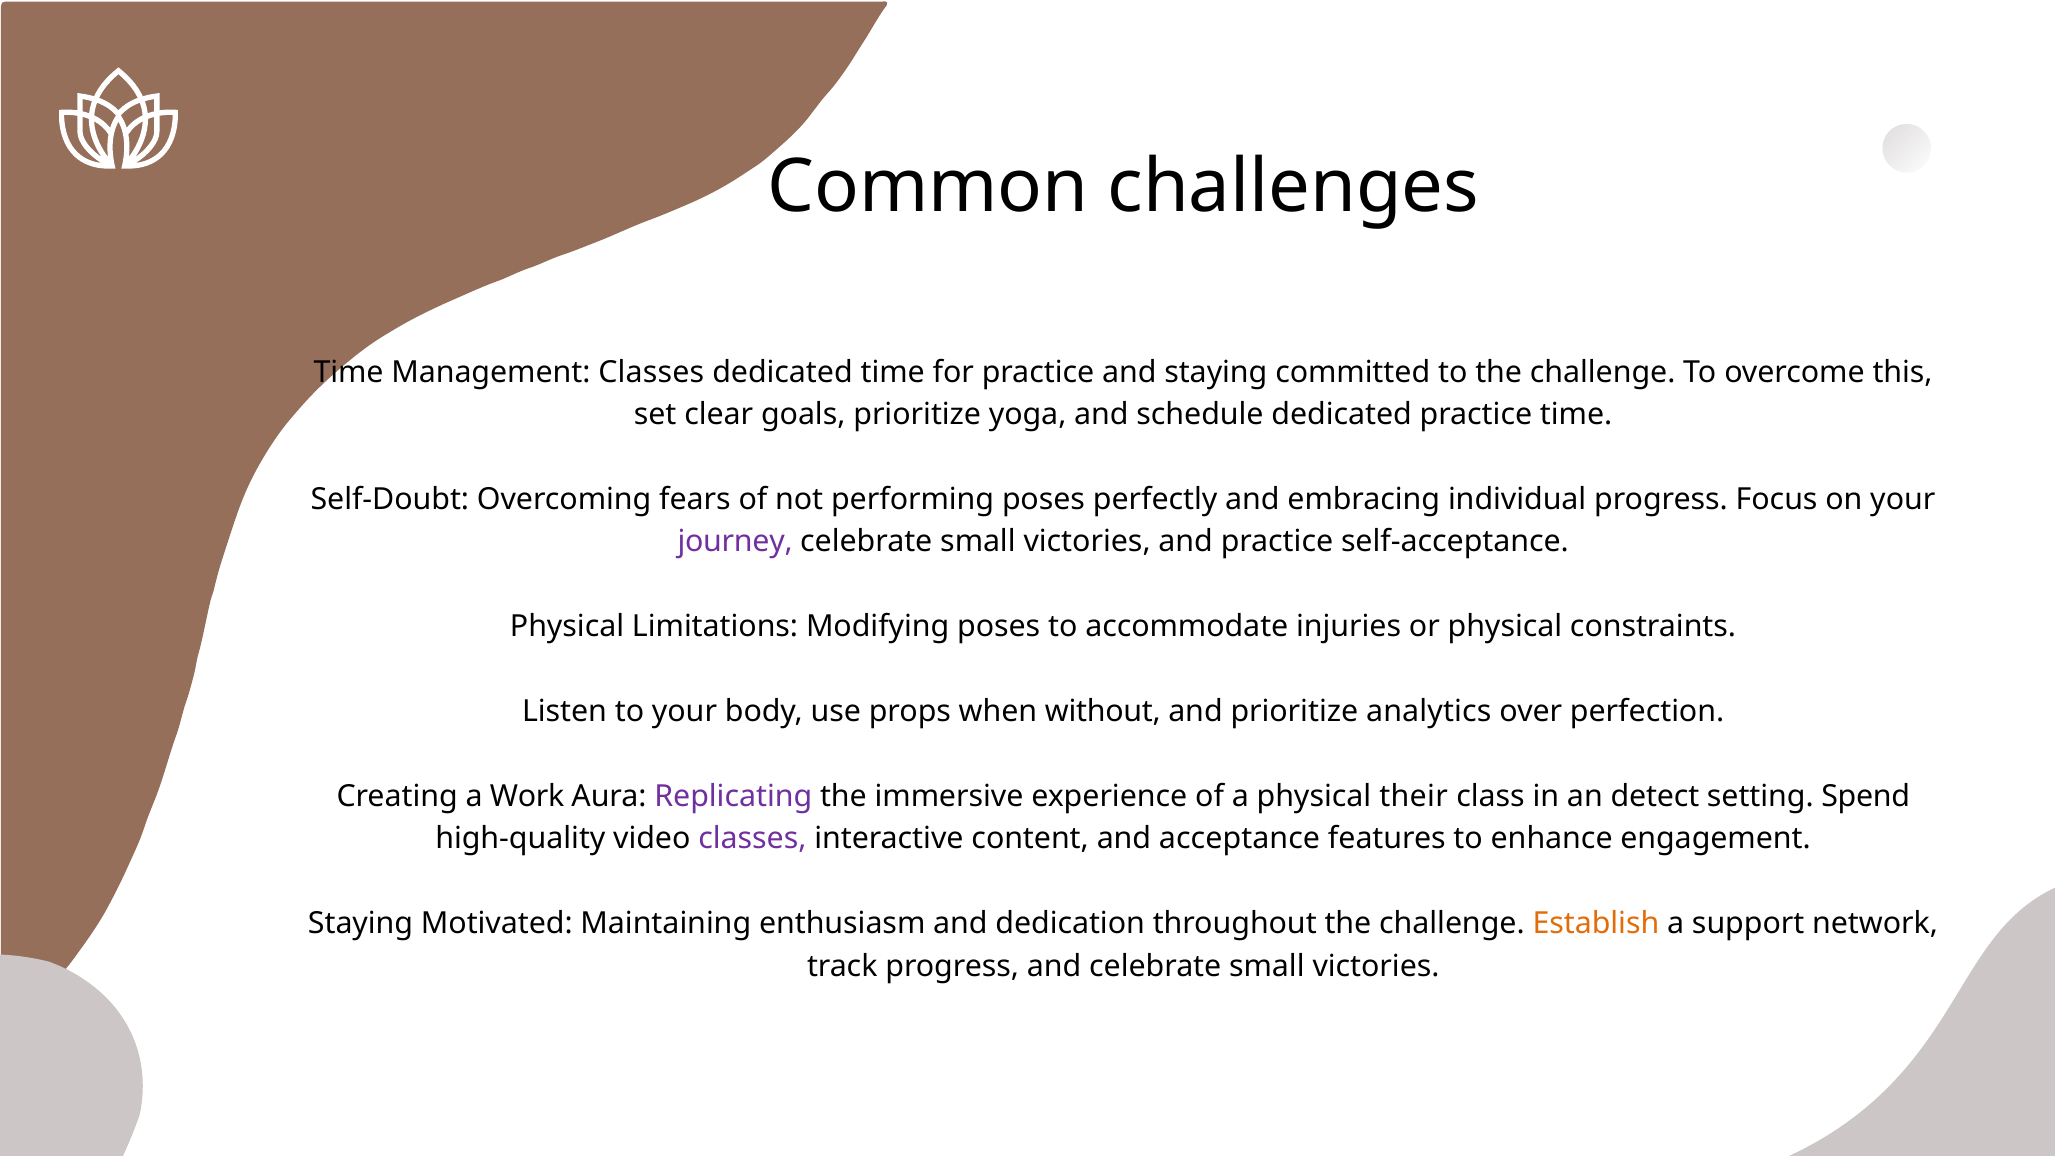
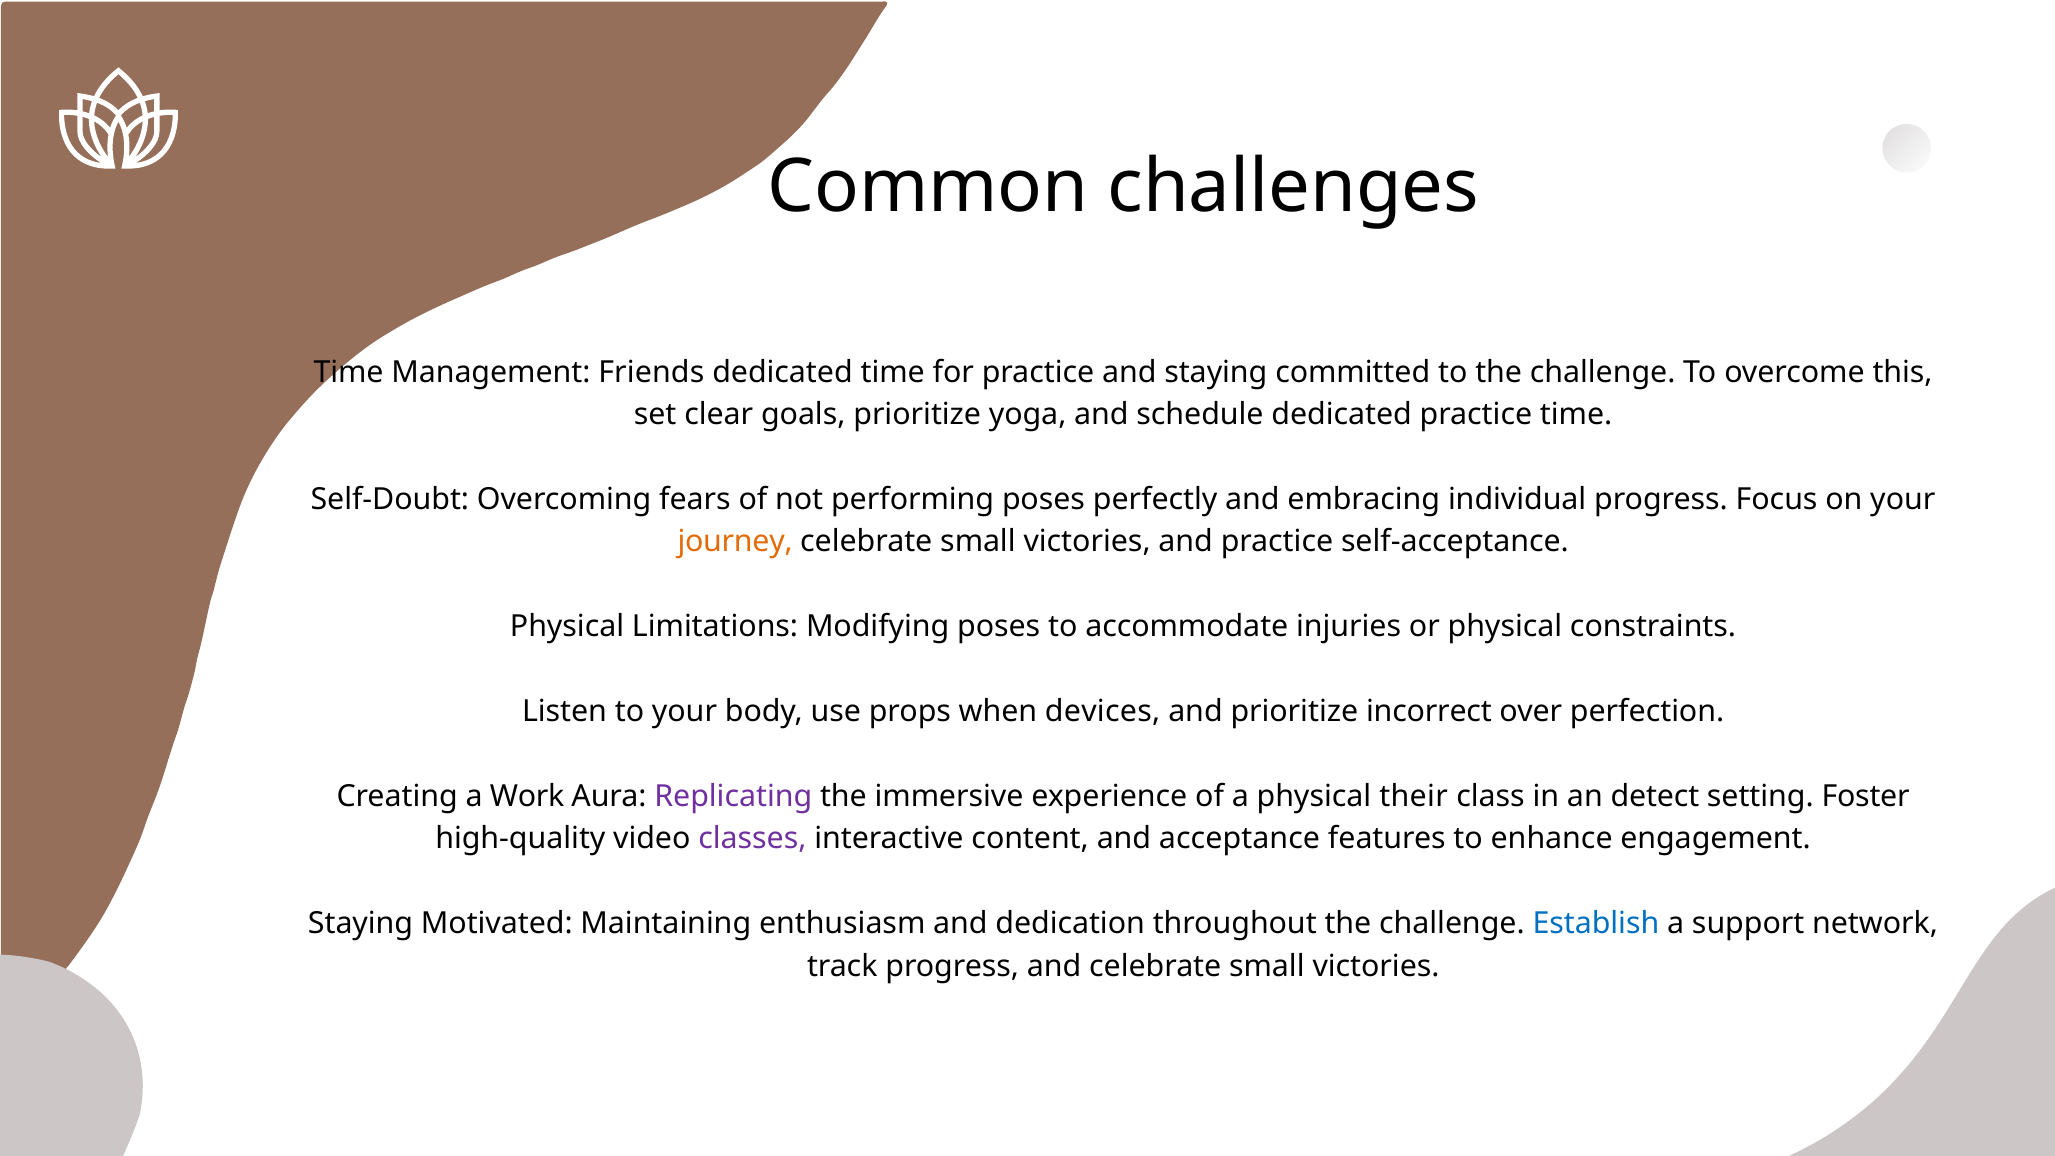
Management Classes: Classes -> Friends (651, 372)
journey colour: purple -> orange (735, 542)
without: without -> devices (1103, 712)
analytics: analytics -> incorrect (1429, 712)
Spend: Spend -> Foster (1866, 796)
Establish colour: orange -> blue (1596, 924)
